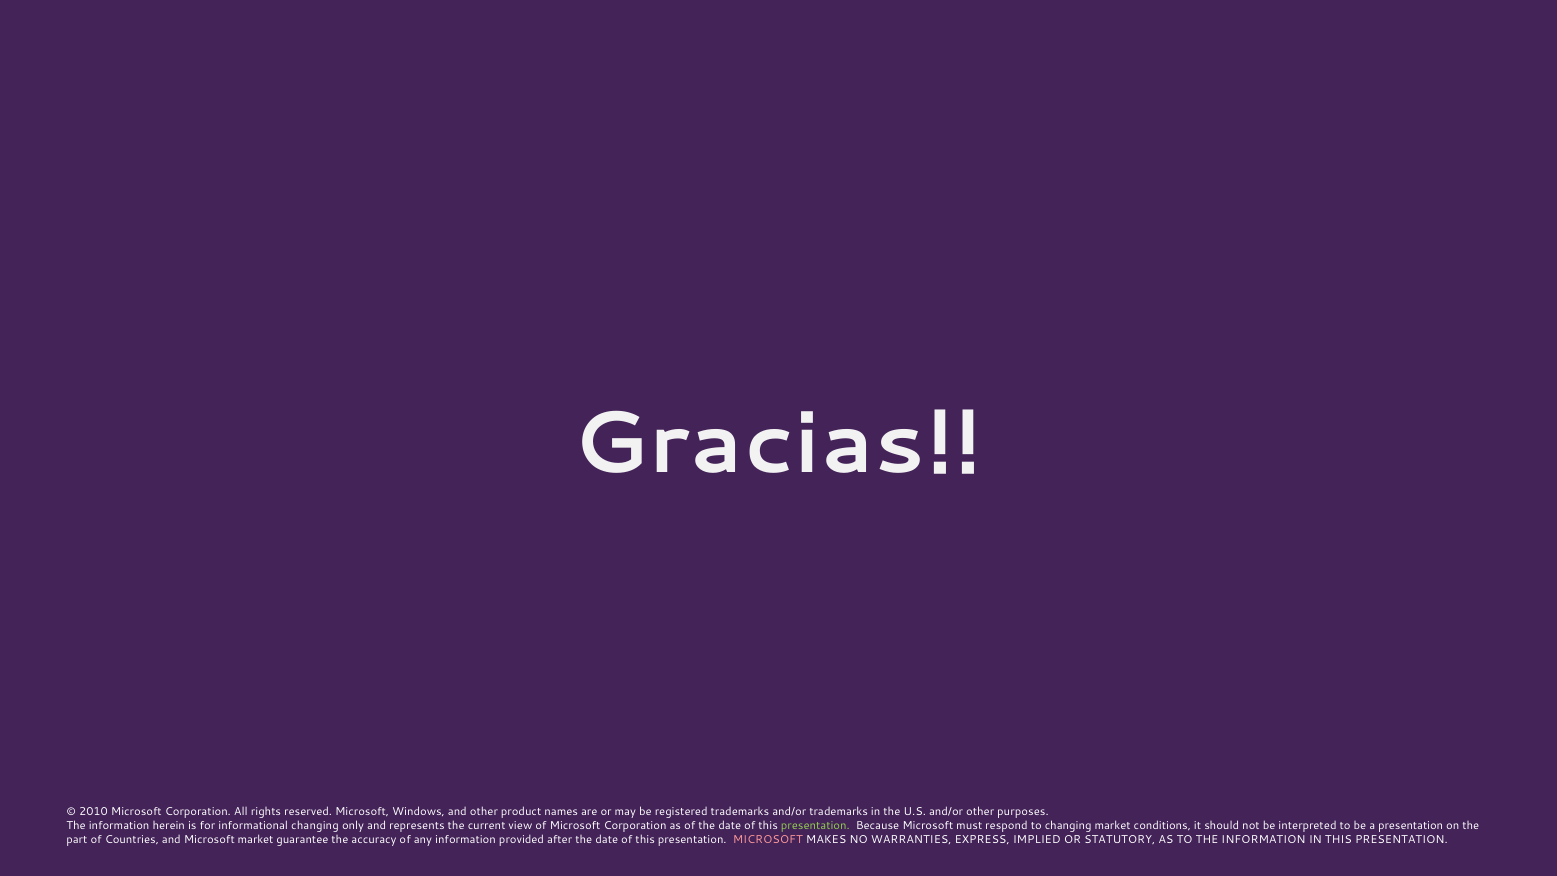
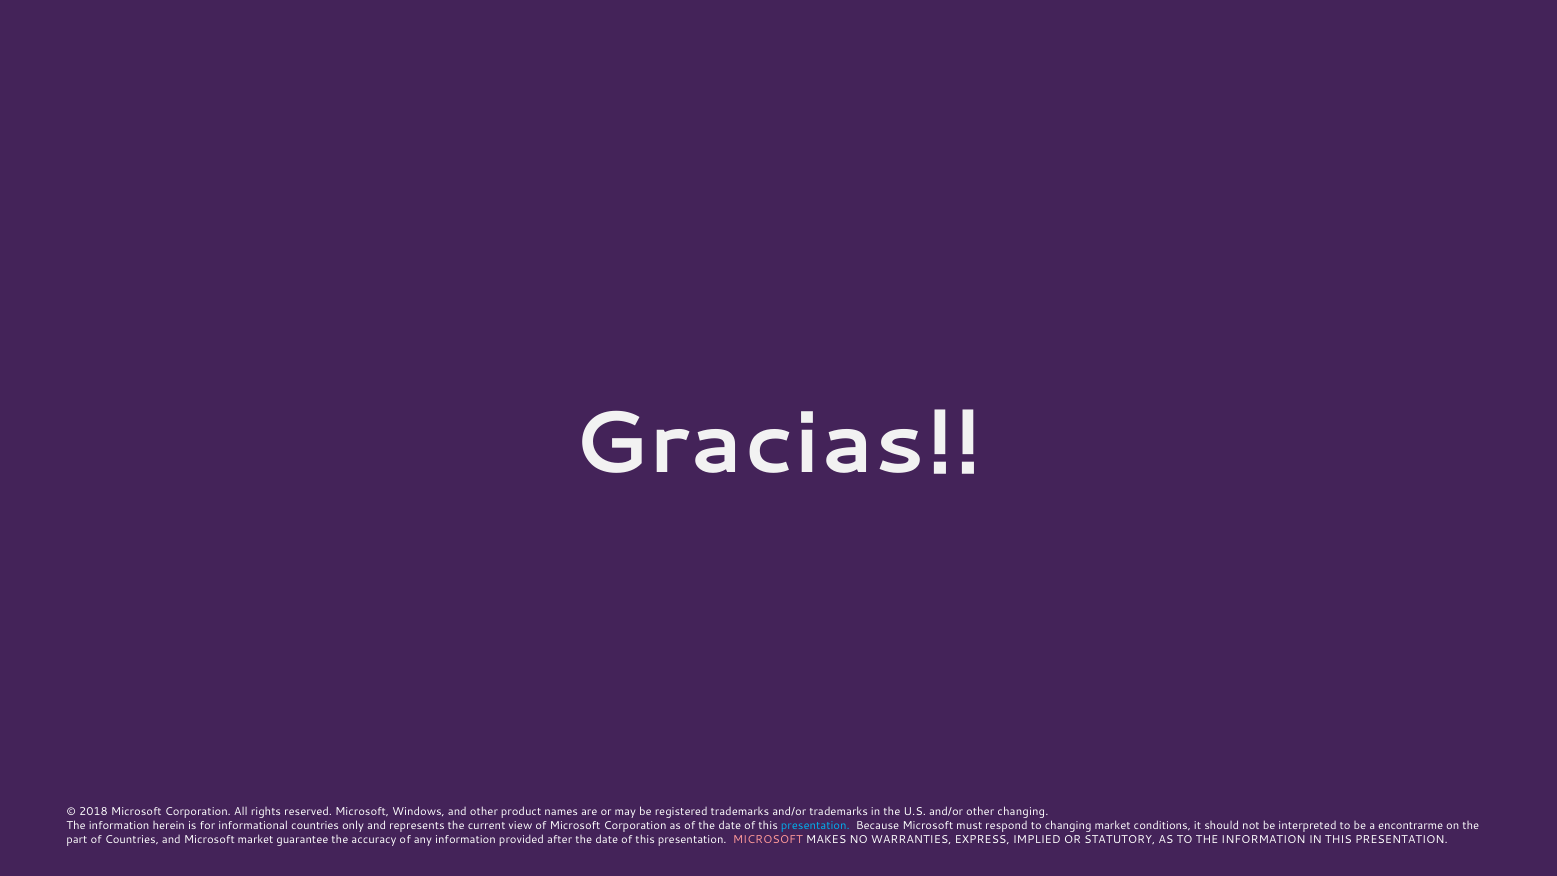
2010: 2010 -> 2018 (93, 812)
other purposes: purposes -> changing (1023, 812)
informational changing: changing -> countries (315, 826)
presentation colour: light green -> light blue (815, 826)
a presentation: presentation -> encontrarme (1411, 826)
